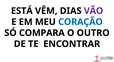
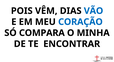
ESTÁ: ESTÁ -> POIS (22, 11)
VÃO colour: purple -> blue (94, 11)
OUTRO: OUTRO -> MINHA (93, 33)
